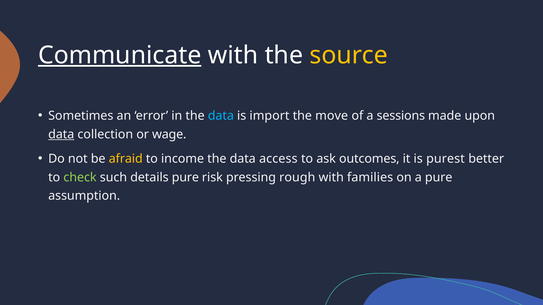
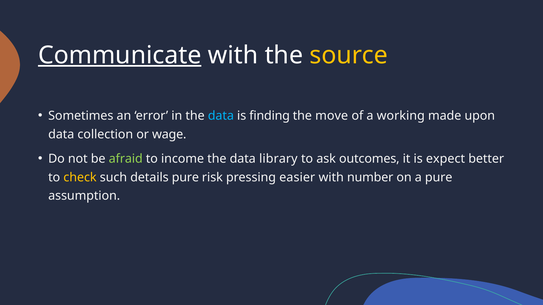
import: import -> finding (270, 116)
sessions: sessions -> working (401, 116)
data underline: present -> none (61, 135)
afraid colour: yellow -> light green (126, 159)
access: access -> library (278, 159)
purest: purest -> expect (446, 159)
check colour: light green -> yellow (80, 178)
rough: rough -> easier (297, 178)
families: families -> number (370, 178)
